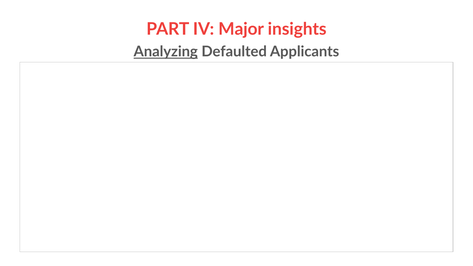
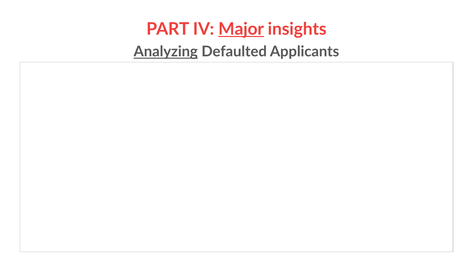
Major underline: none -> present (241, 29)
